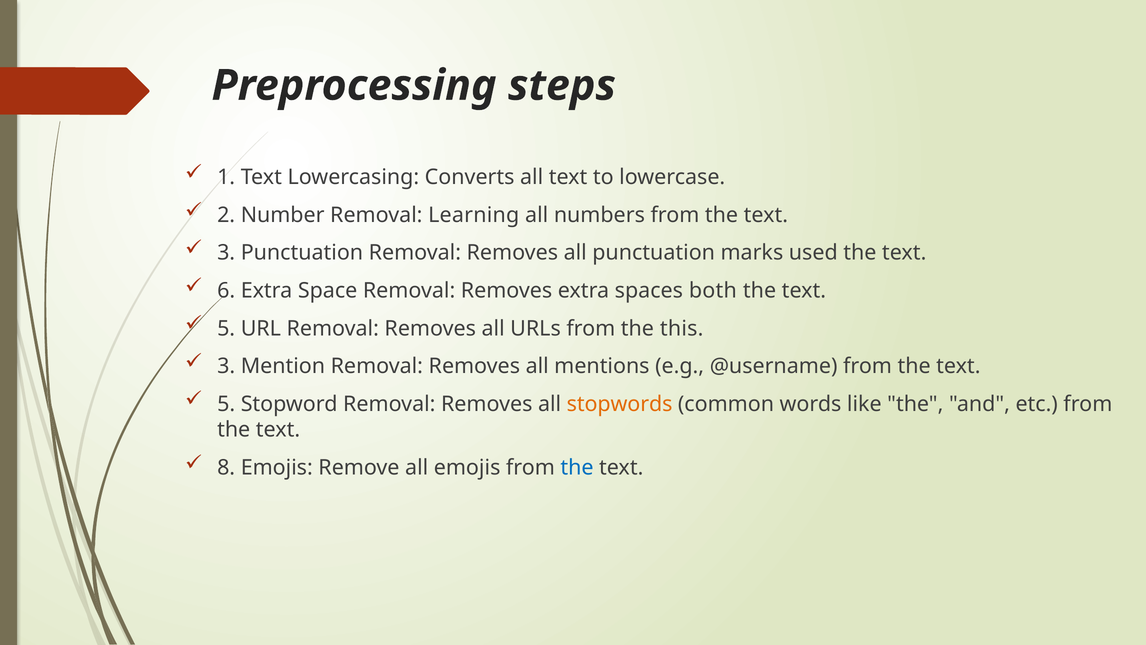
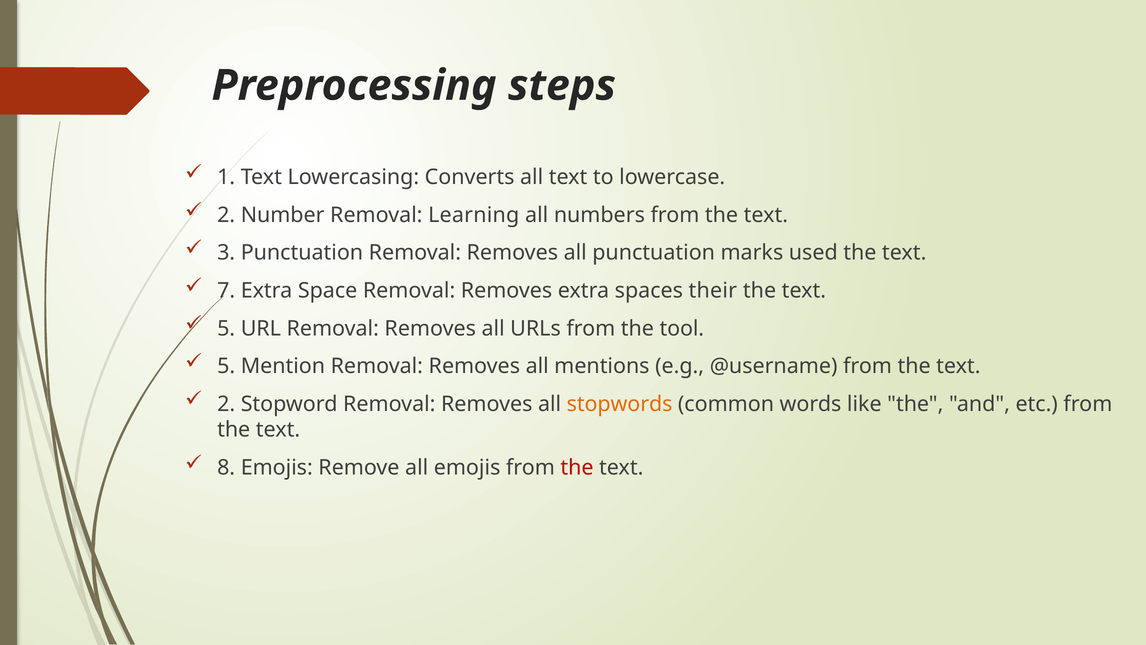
6: 6 -> 7 (226, 290)
both: both -> their (713, 290)
this: this -> tool (682, 328)
3: 3 -> 5 (226, 366)
5: 5 -> 2 (226, 404)
the colour: blue -> red (577, 467)
